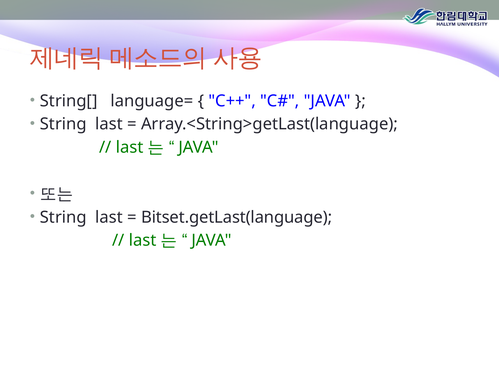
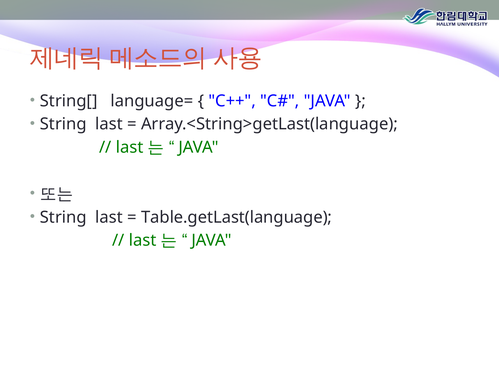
Bitset.getLast(language: Bitset.getLast(language -> Table.getLast(language (237, 217)
